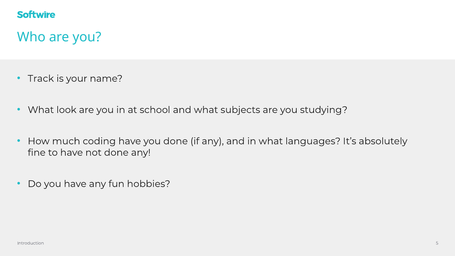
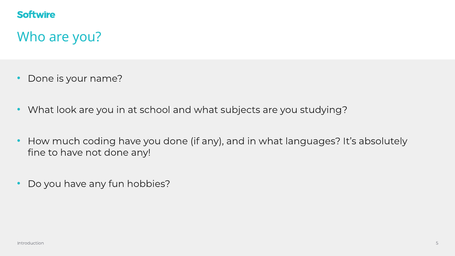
Track: Track -> Done (41, 79)
